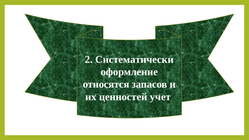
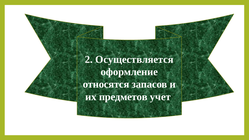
Систематически: Систематически -> Осуществляется (134, 60)
ценностей: ценностей -> предметoв (123, 97)
